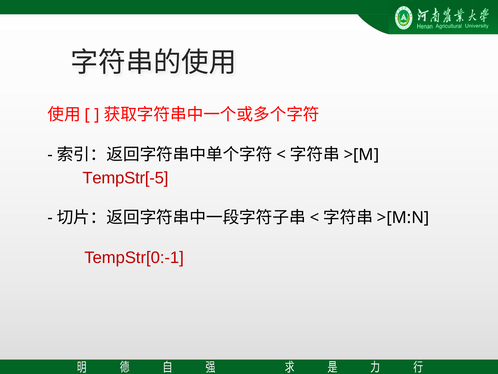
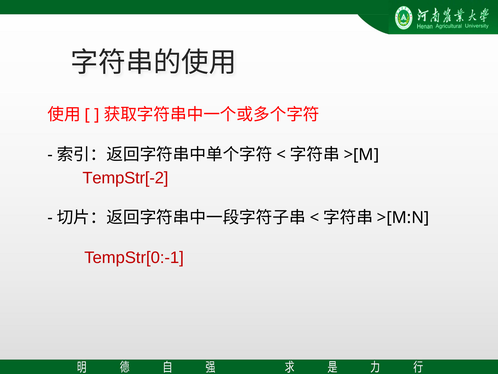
TempStr[-5: TempStr[-5 -> TempStr[-2 (125, 178)
